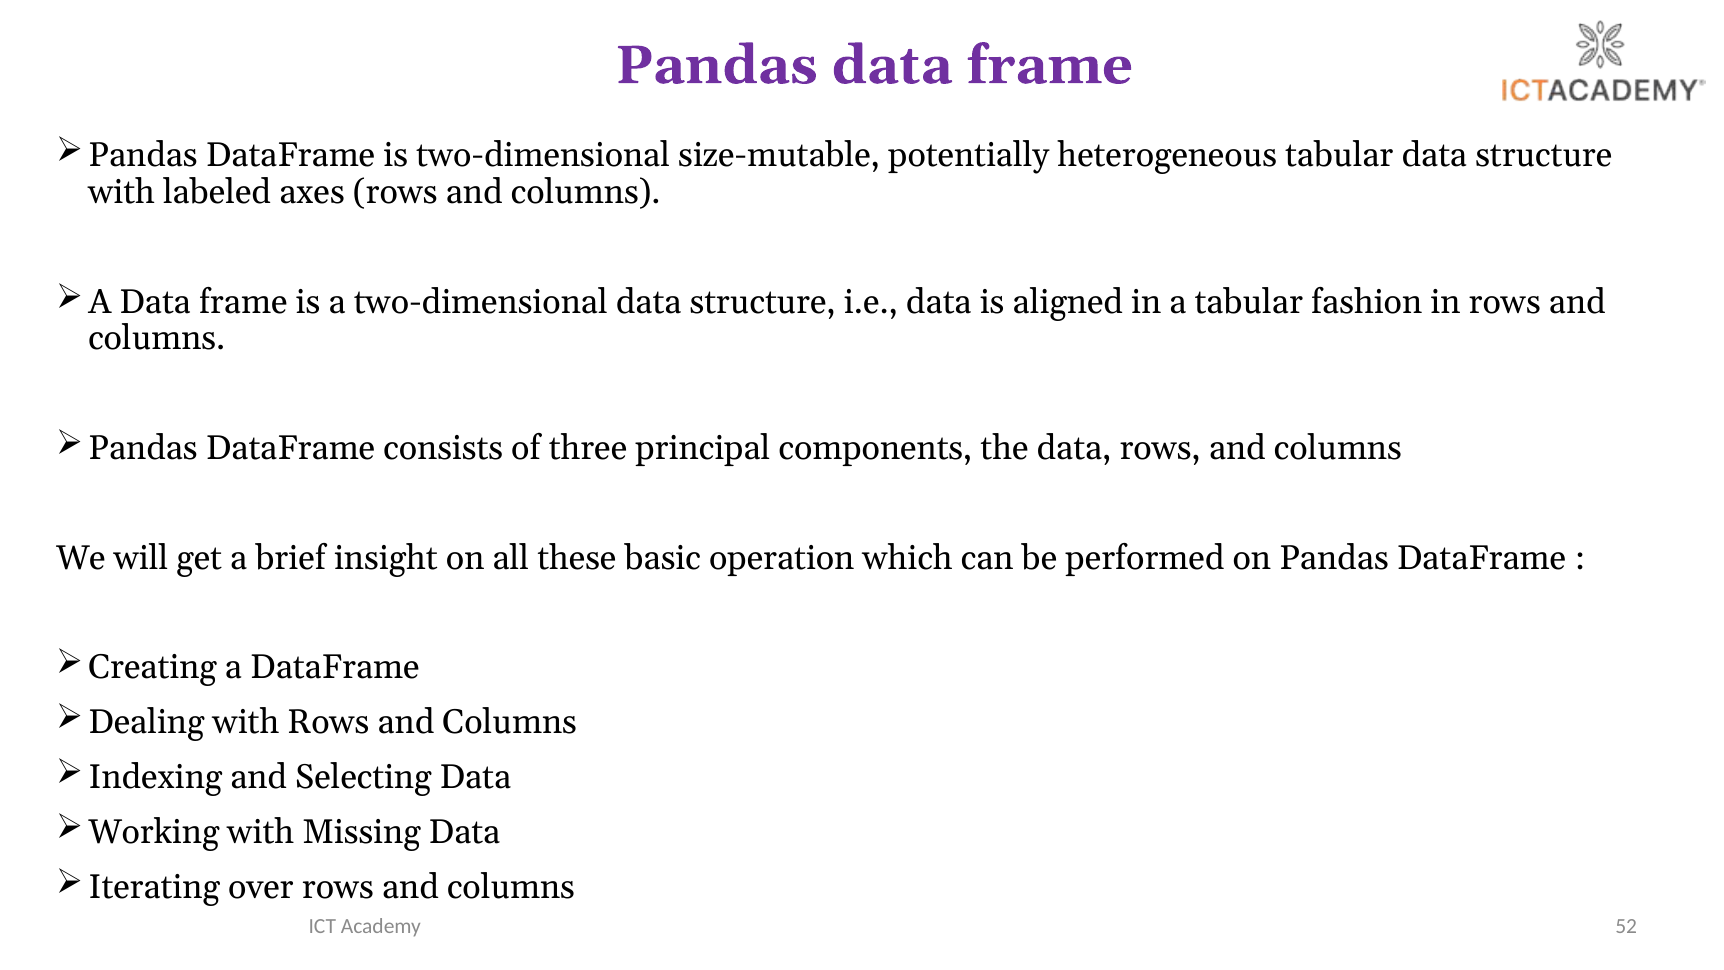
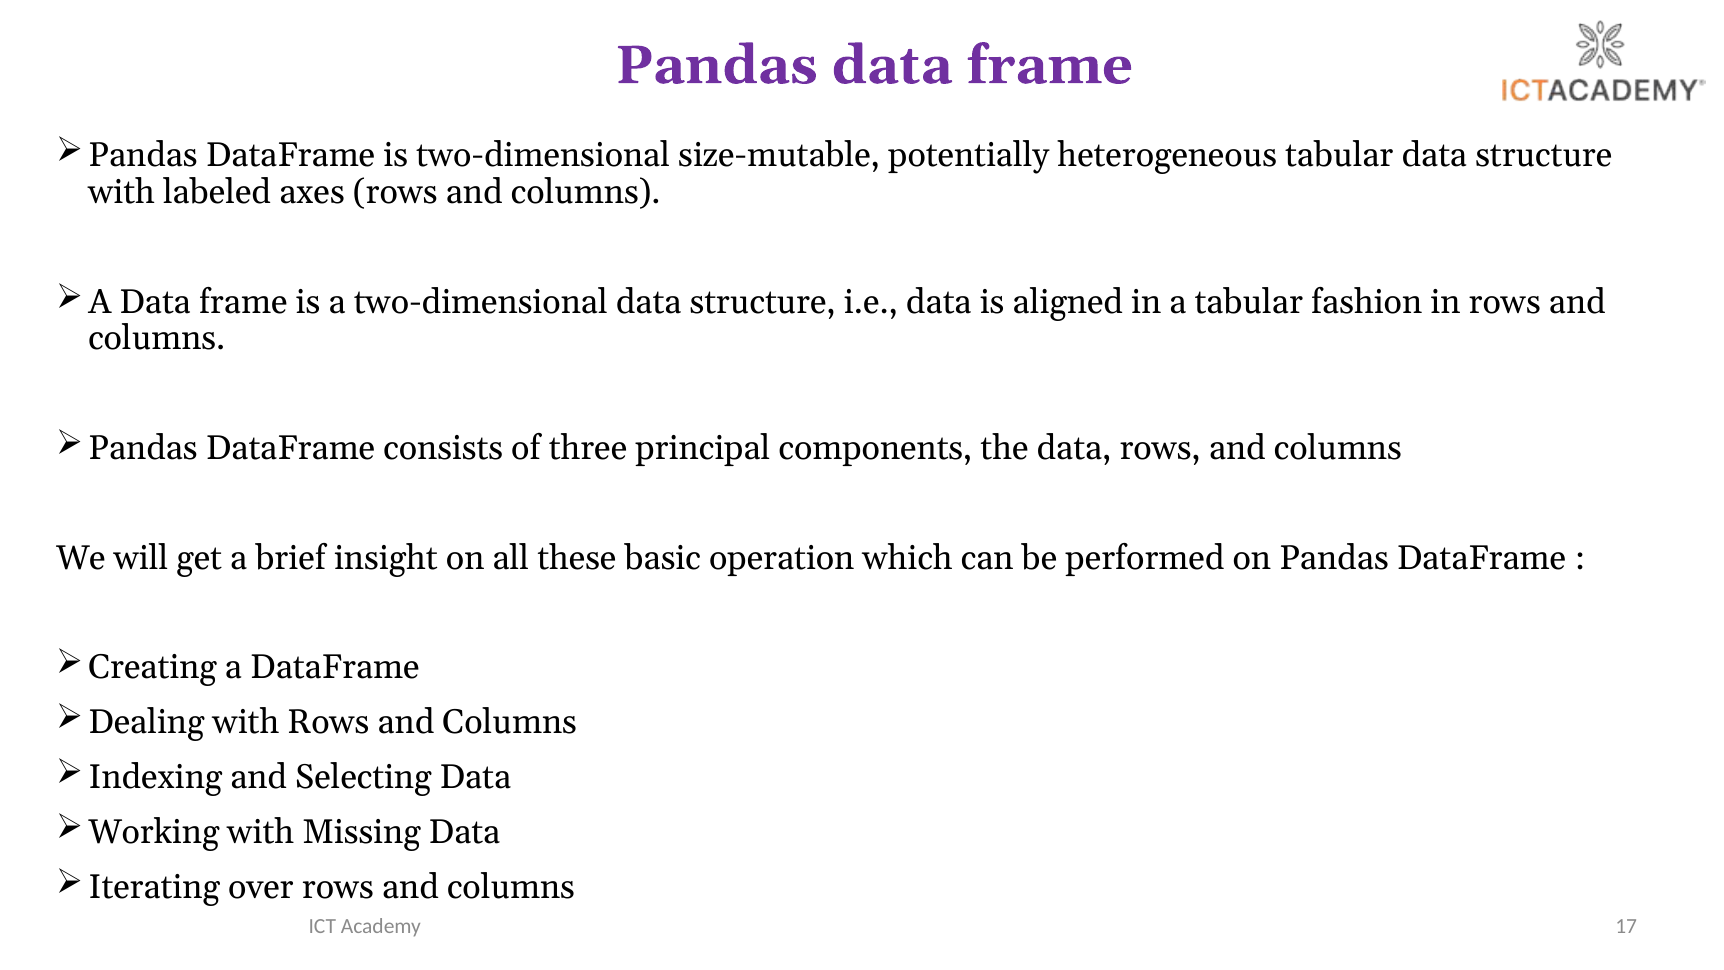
52: 52 -> 17 (1626, 926)
